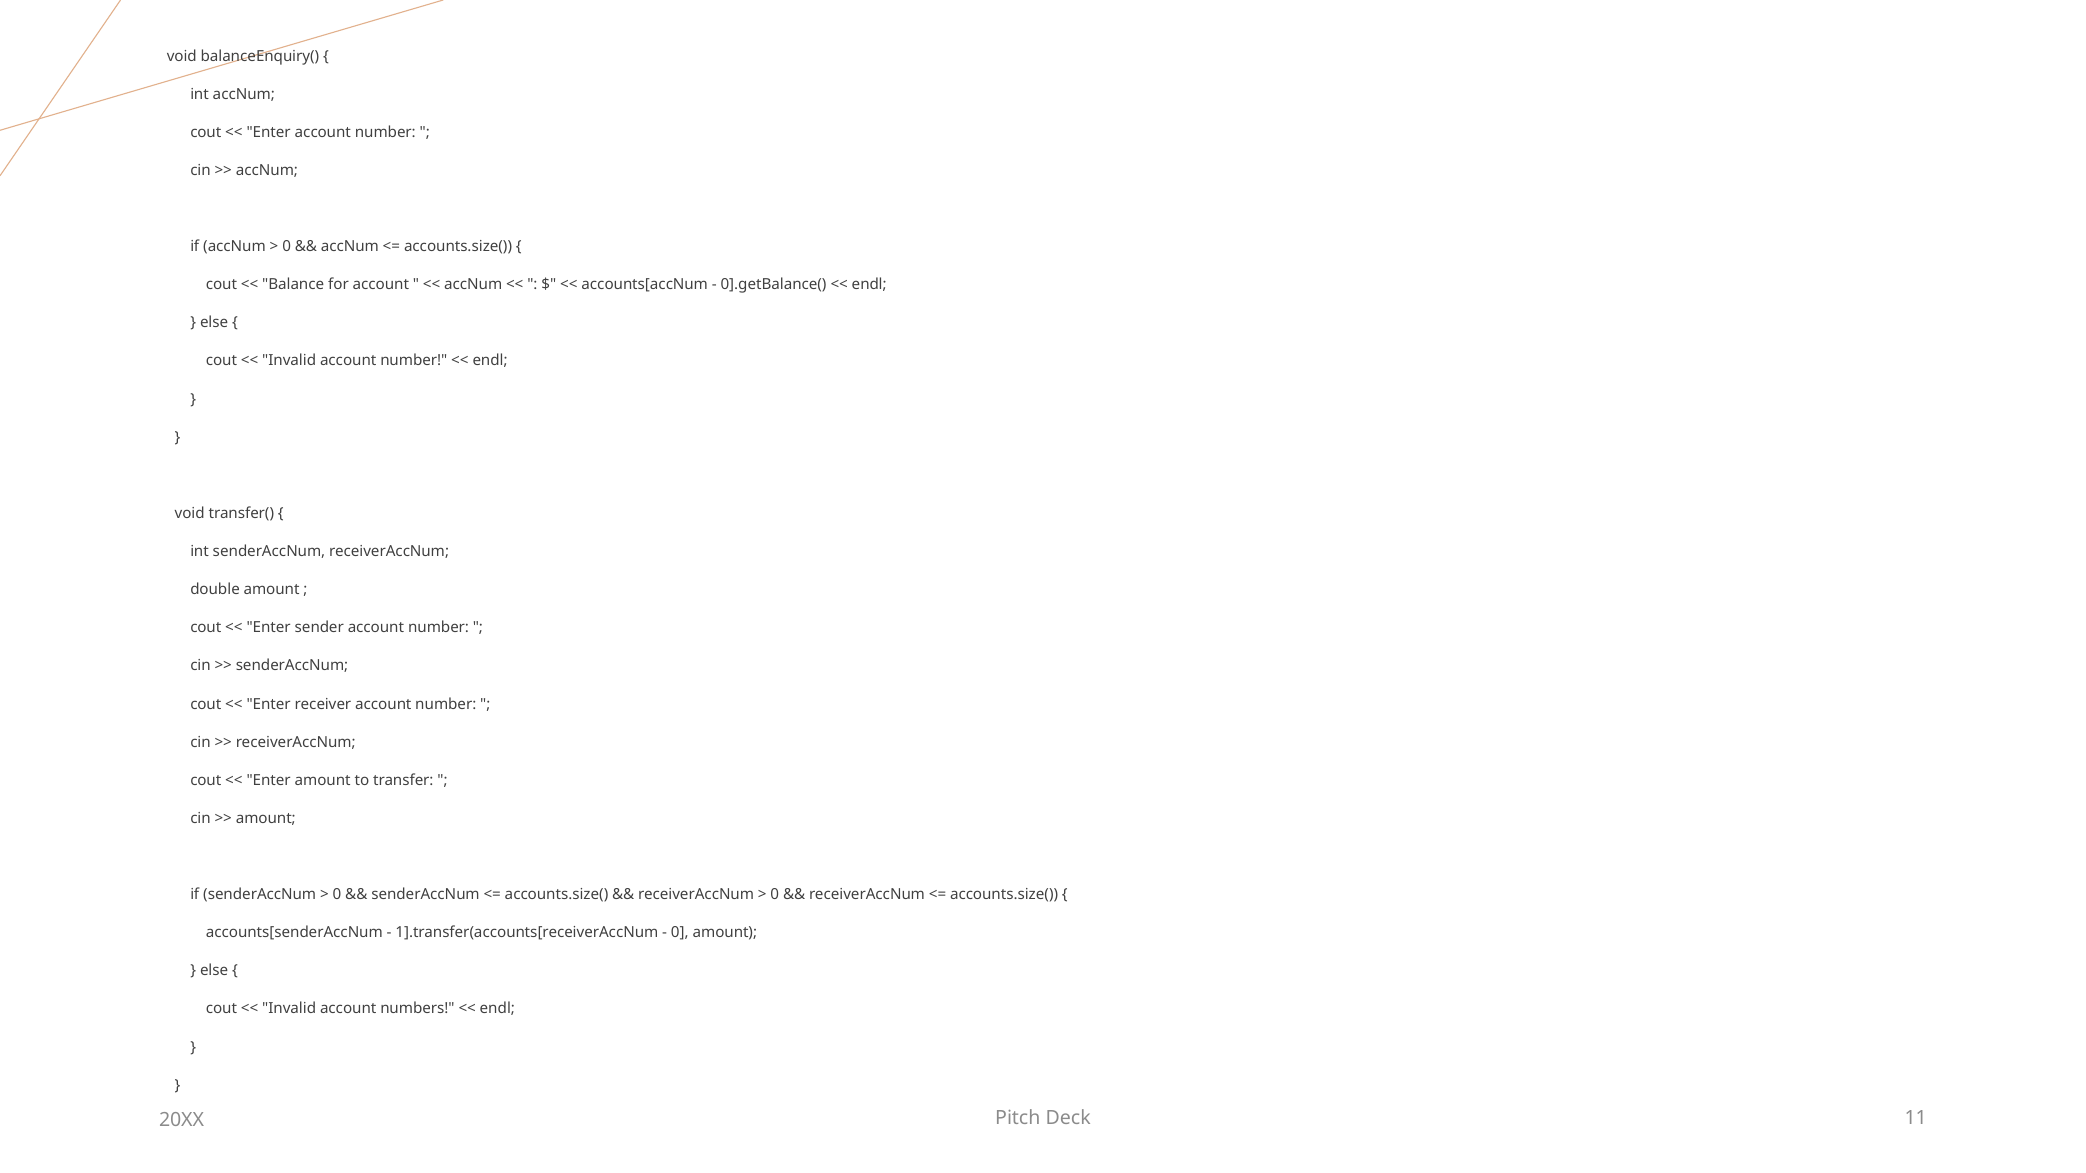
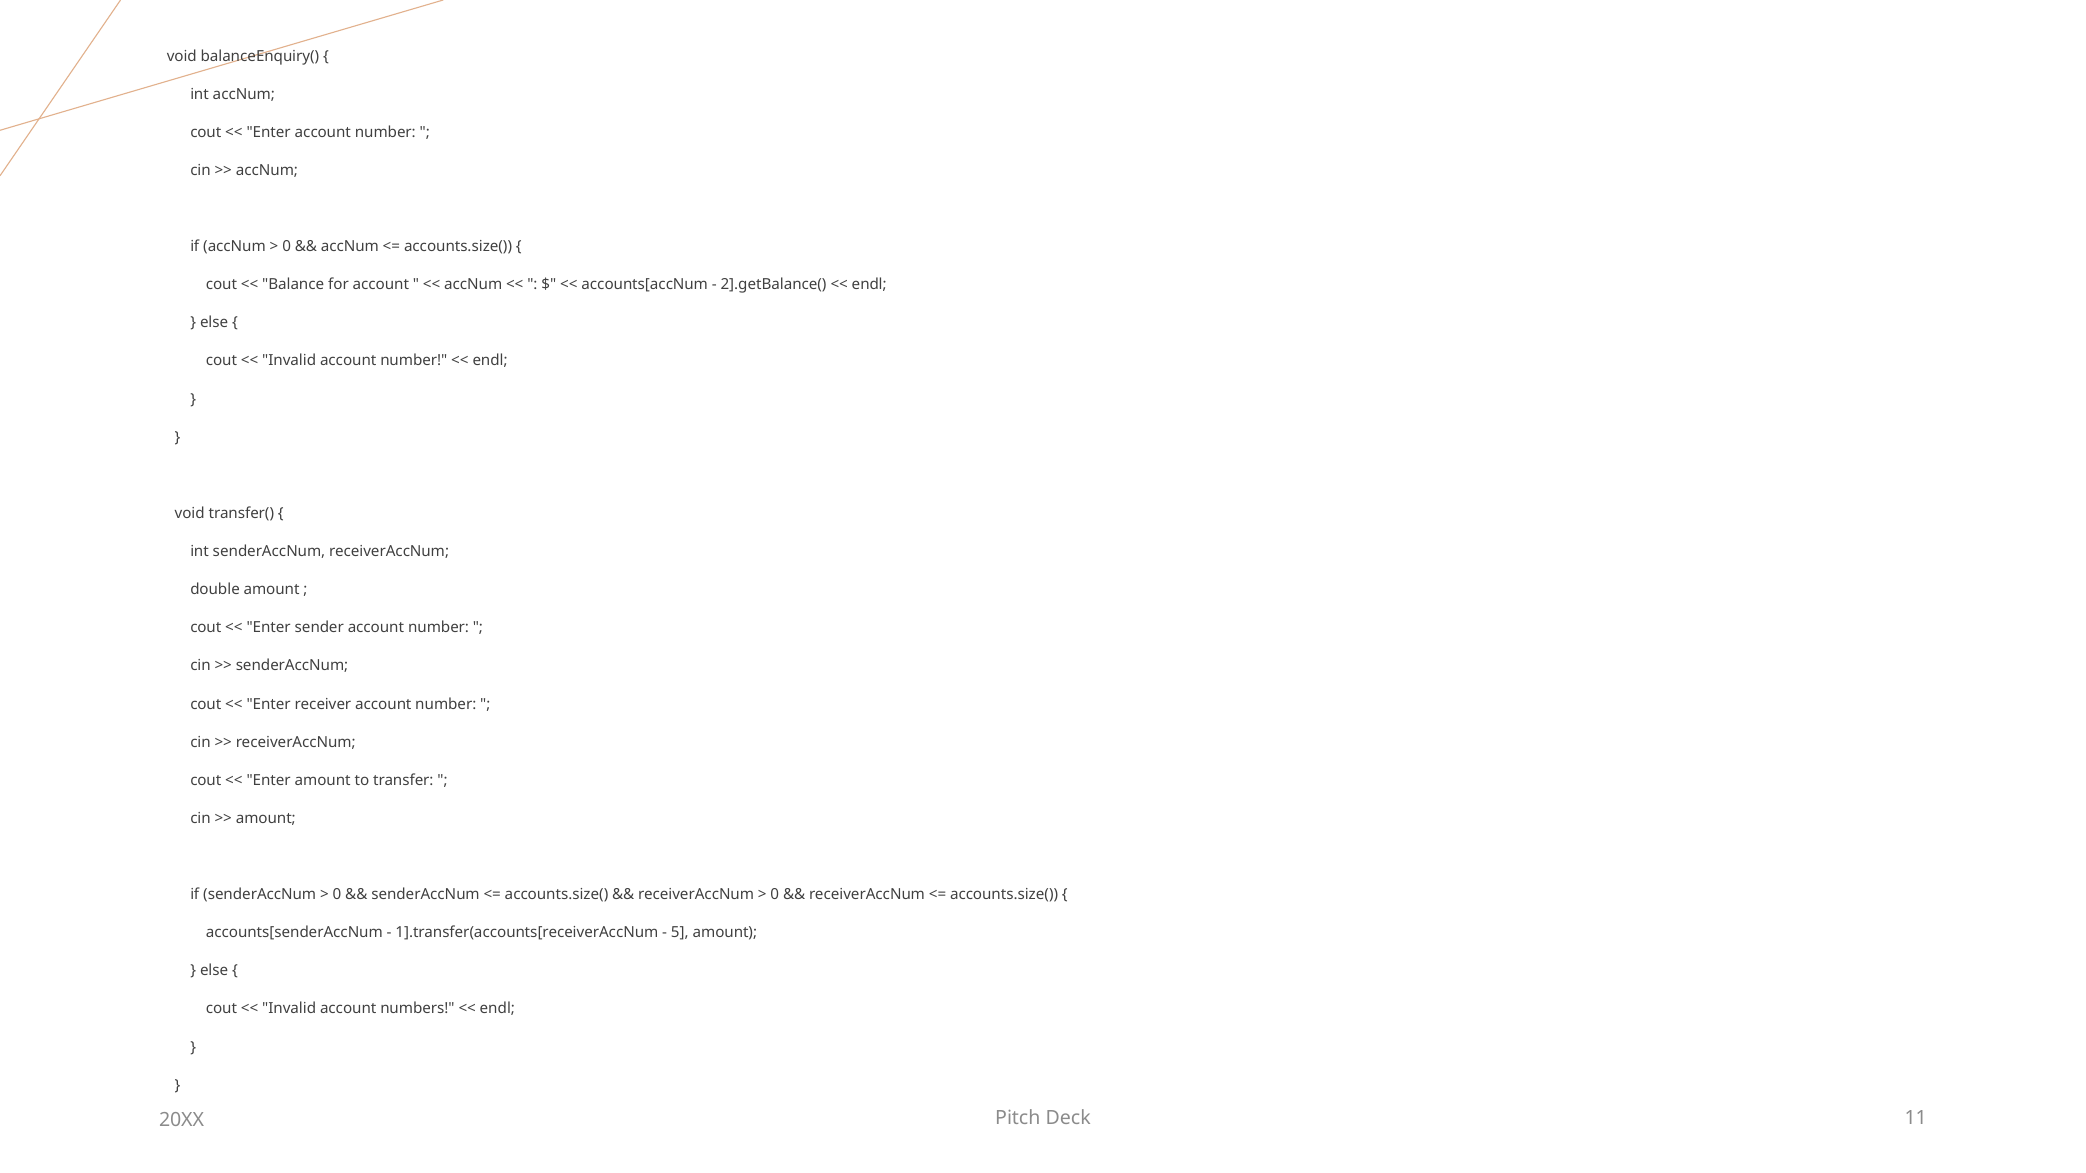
0].getBalance(: 0].getBalance( -> 2].getBalance( (774, 285)
0: 0 -> 5 (680, 933)
